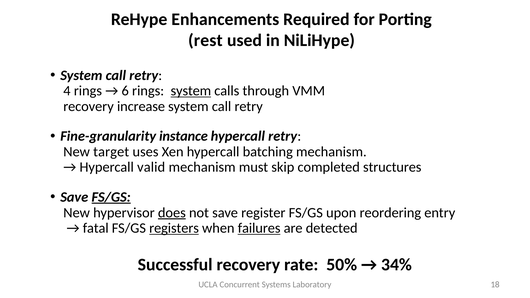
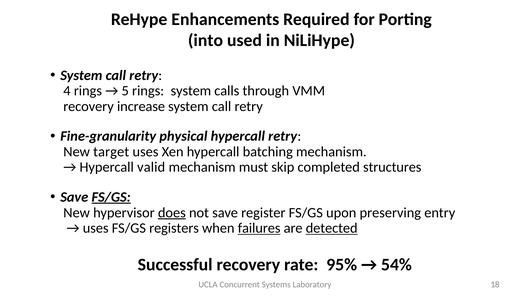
rest: rest -> into (205, 40)
6: 6 -> 5 (125, 91)
system underline: present -> none (191, 91)
instance: instance -> physical (183, 136)
reordering: reordering -> preserving (390, 213)
fatal: fatal -> uses (96, 228)
registers underline: present -> none (174, 228)
detected underline: none -> present (332, 228)
50%: 50% -> 95% (342, 265)
34%: 34% -> 54% (396, 265)
